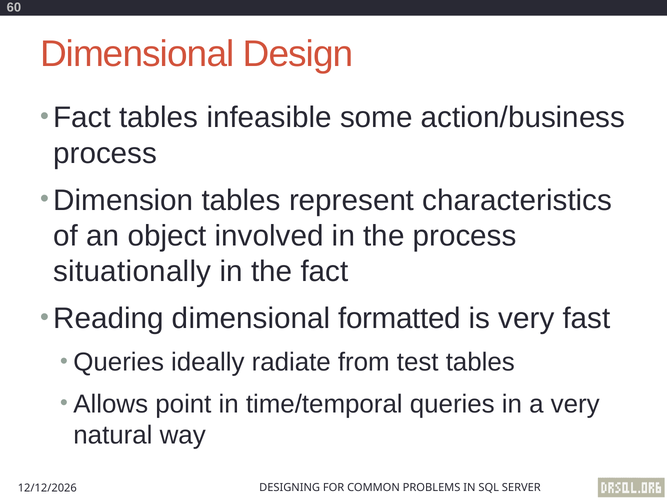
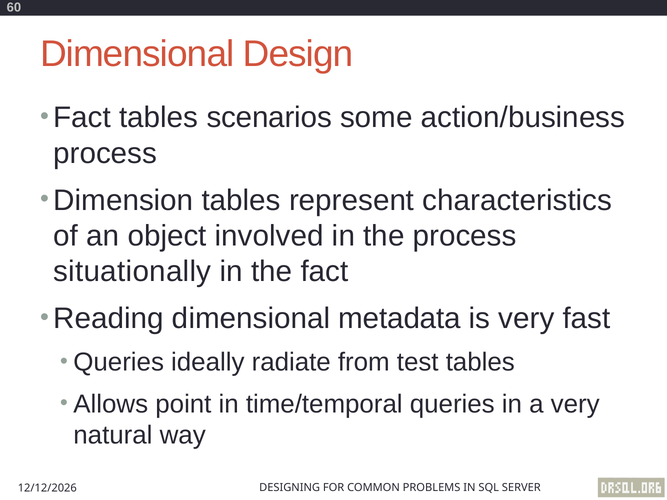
infeasible: infeasible -> scenarios (269, 118)
formatted: formatted -> metadata (400, 319)
